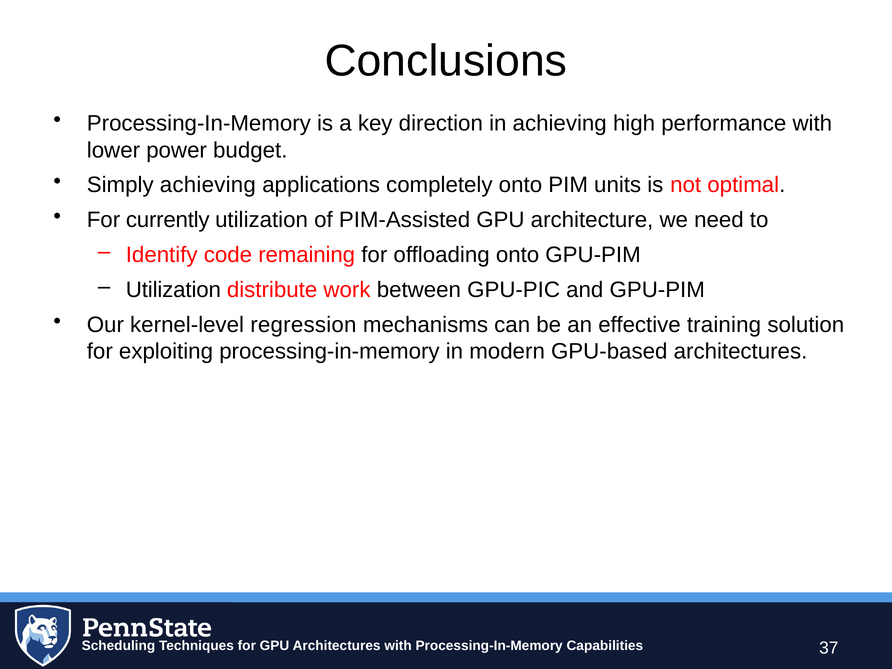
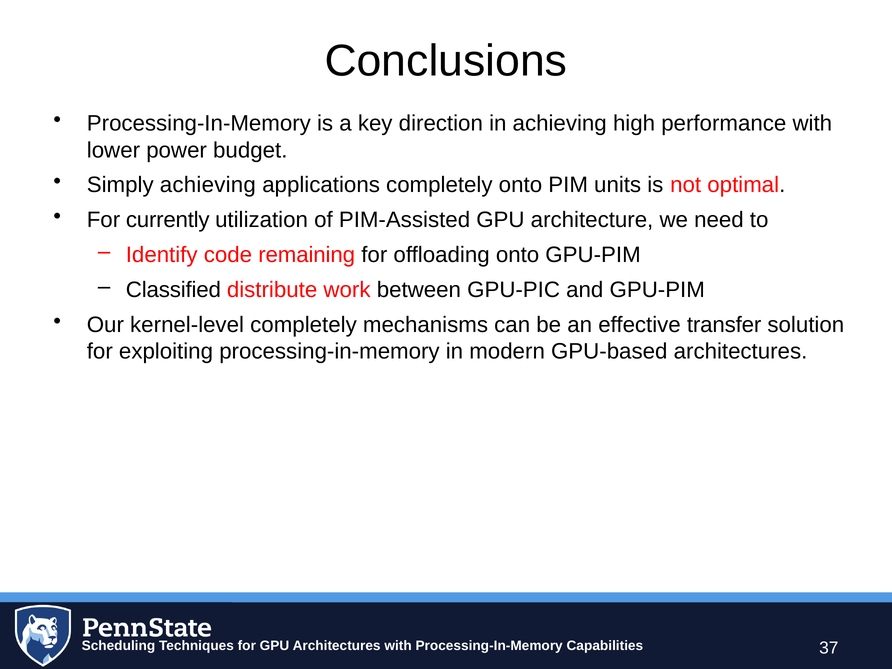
Utilization: Utilization -> Classified (173, 290)
kernel-level regression: regression -> completely (304, 325)
training: training -> transfer (724, 325)
